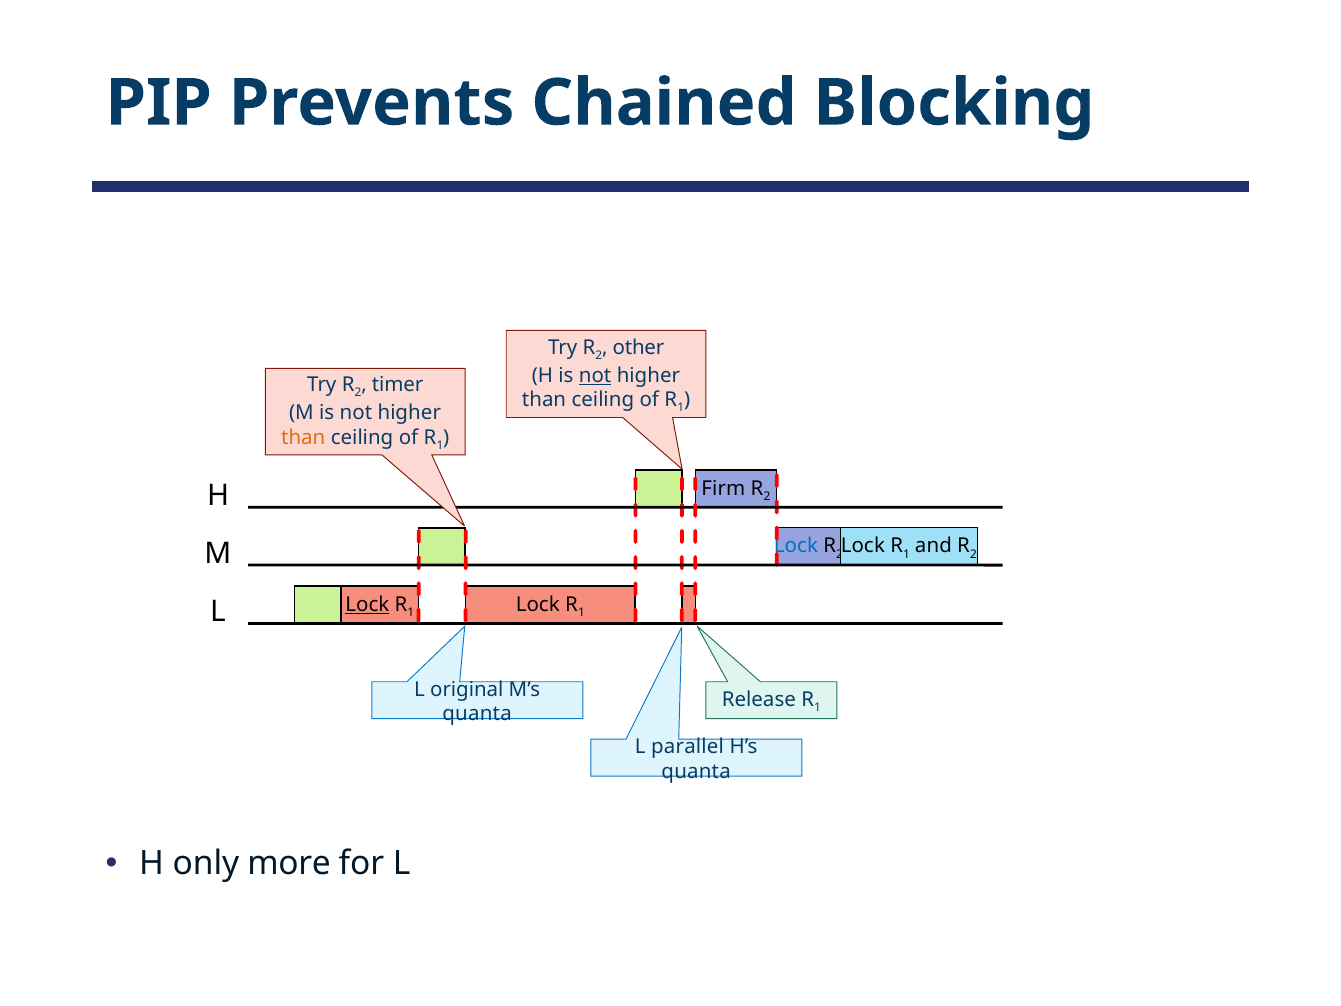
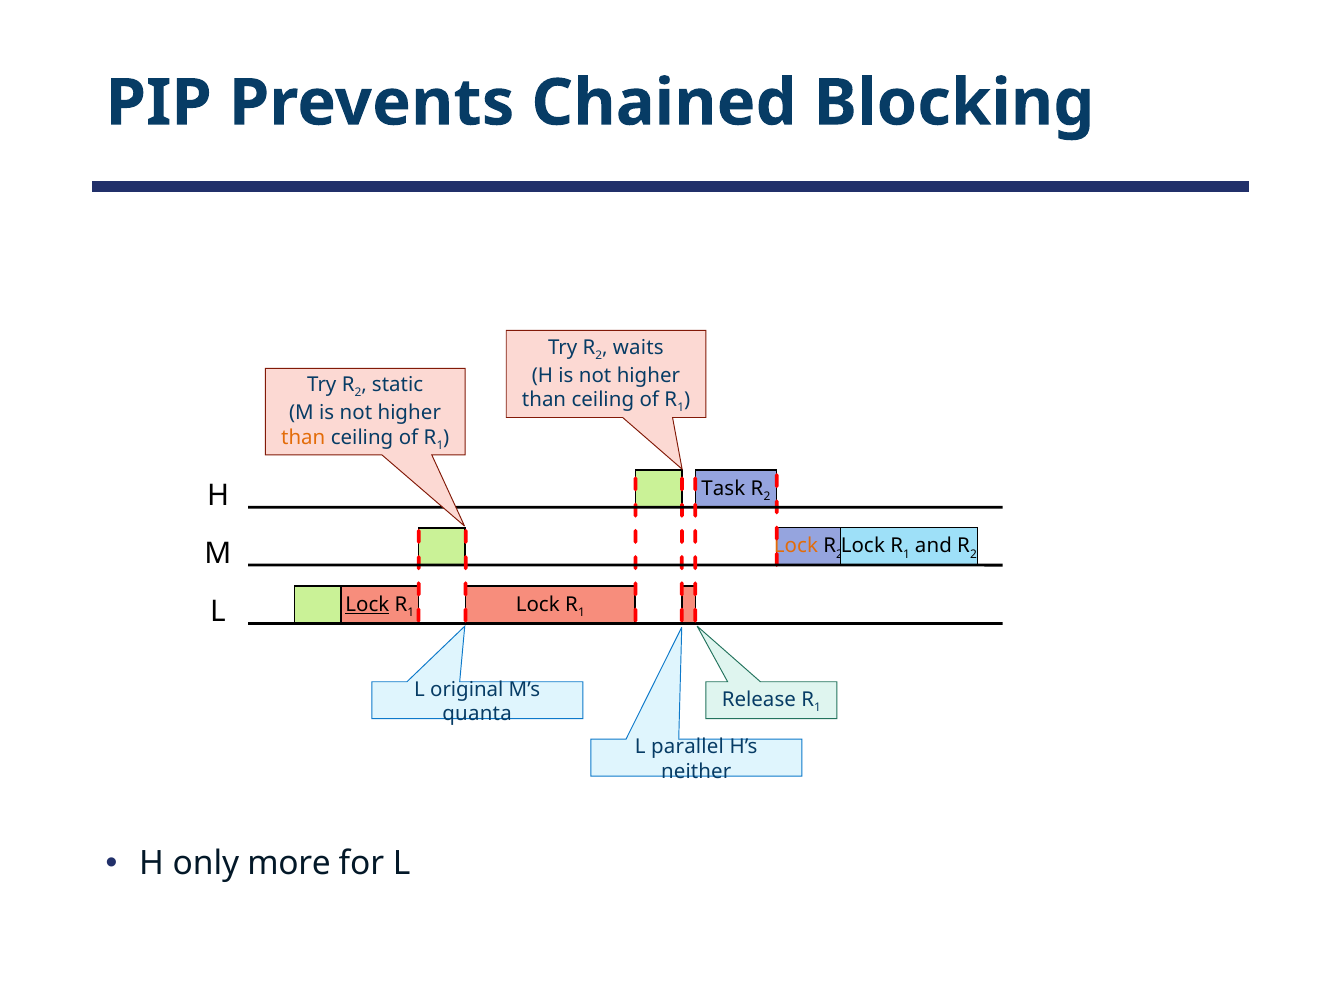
other: other -> waits (638, 347)
not underline: present -> none (595, 375)
timer: timer -> static (398, 385)
Firm: Firm -> Task (723, 488)
Lock colour: blue -> orange (796, 546)
quanta: quanta -> neither (696, 771)
